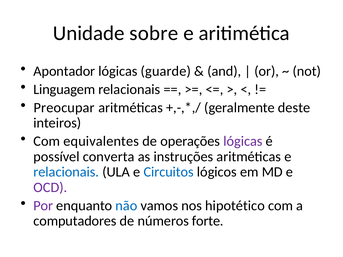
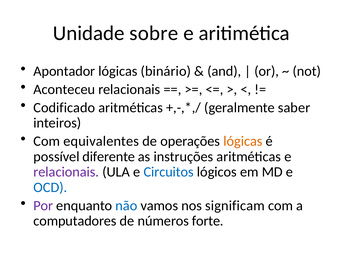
guarde: guarde -> binário (166, 71)
Linguagem: Linguagem -> Aconteceu (64, 89)
Preocupar: Preocupar -> Codificado (64, 108)
deste: deste -> saber (294, 108)
lógicas colour: purple -> orange (243, 141)
converta: converta -> diferente (109, 157)
relacionais colour: blue -> purple (66, 172)
OCD colour: purple -> blue (50, 188)
hipotético: hipotético -> significam (235, 206)
